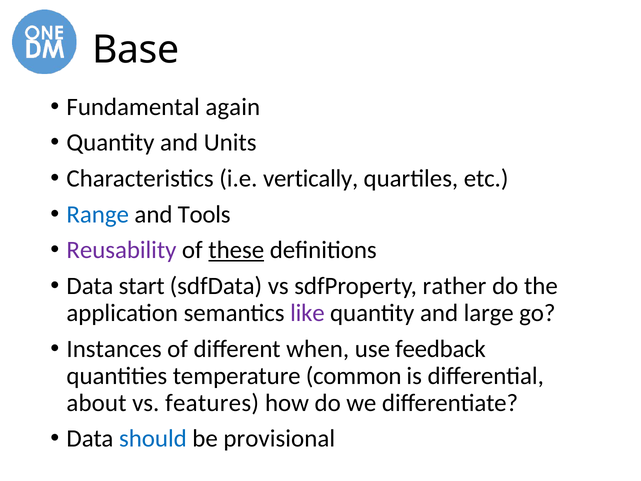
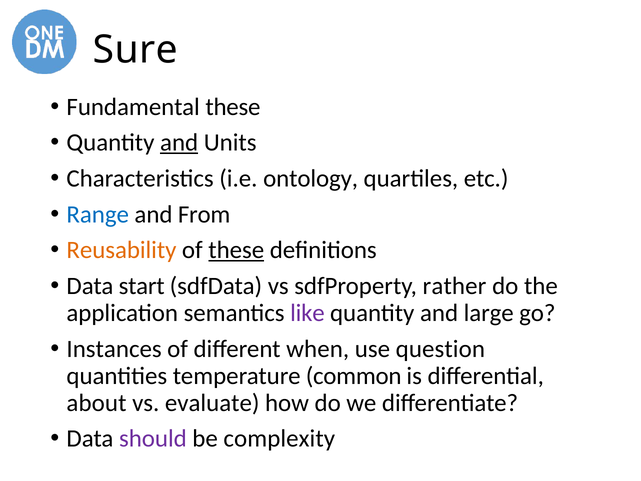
Base: Base -> Sure (135, 50)
Fundamental again: again -> these (233, 107)
and underline: none -> present (179, 143)
vertically: vertically -> ontology (311, 178)
Tools: Tools -> From (204, 214)
Reusability colour: purple -> orange (121, 250)
feedback: feedback -> question (440, 349)
features: features -> evaluate (212, 403)
should colour: blue -> purple (153, 438)
provisional: provisional -> complexity (279, 438)
